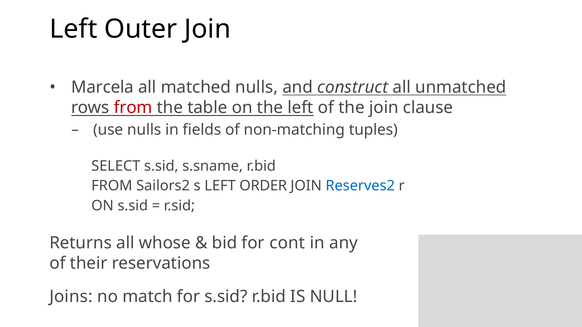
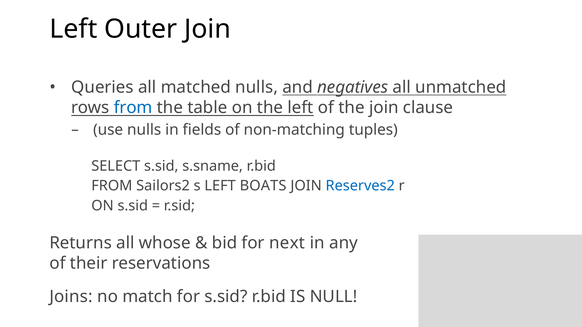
Marcela: Marcela -> Queries (102, 87)
construct: construct -> negatives (353, 87)
from colour: red -> blue (133, 108)
ORDER: ORDER -> BOATS (263, 186)
cont: cont -> next (287, 243)
